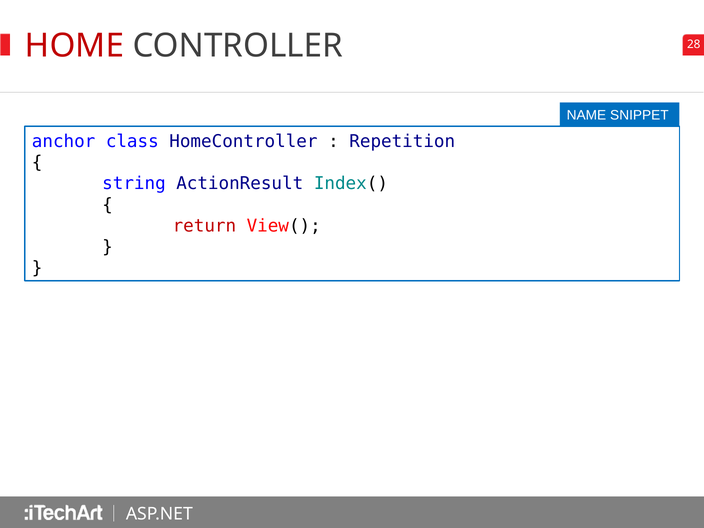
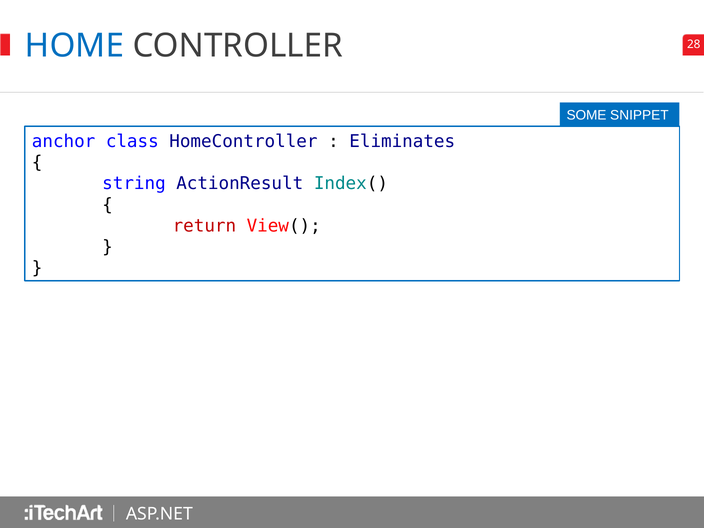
HOME colour: red -> blue (74, 46)
NAME: NAME -> SOME (587, 115)
Repetition: Repetition -> Eliminates (402, 141)
